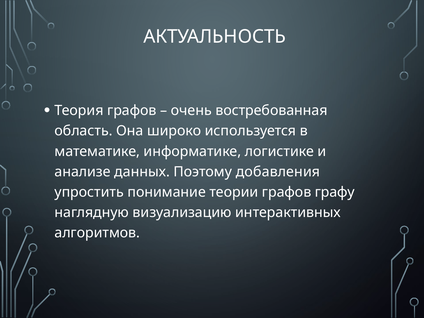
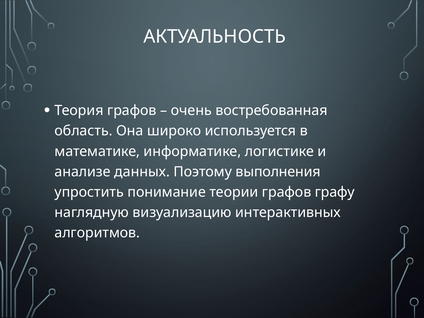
добавления: добавления -> выполнения (278, 172)
